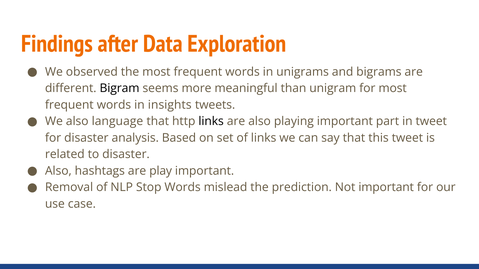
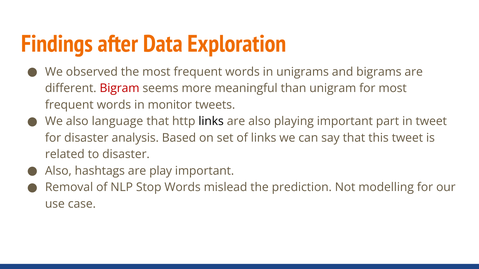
Bigram colour: black -> red (120, 89)
insights: insights -> monitor (170, 105)
Not important: important -> modelling (386, 188)
